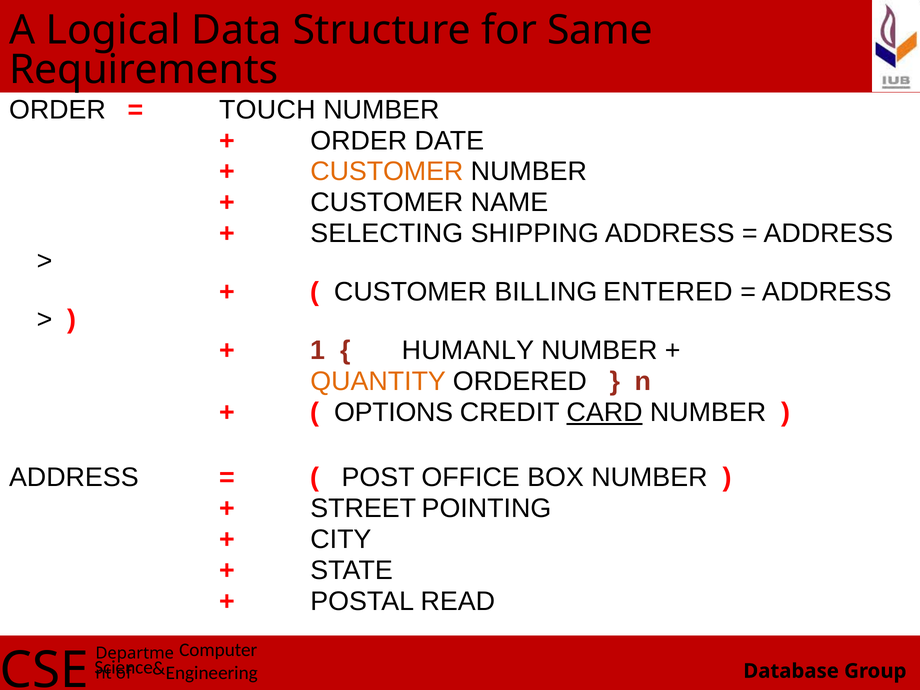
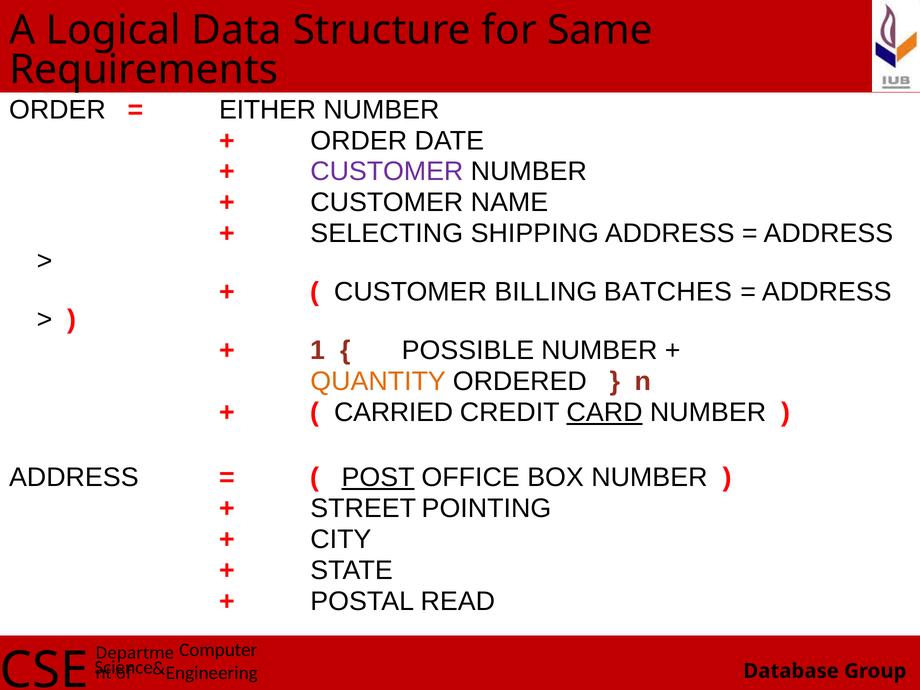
TOUCH: TOUCH -> EITHER (268, 110)
CUSTOMER colour: orange -> purple (387, 172)
ENTERED: ENTERED -> BATCHES (668, 292)
HUMANLY: HUMANLY -> POSSIBLE (468, 351)
OPTIONS: OPTIONS -> CARRIED (394, 412)
POST underline: none -> present (378, 477)
